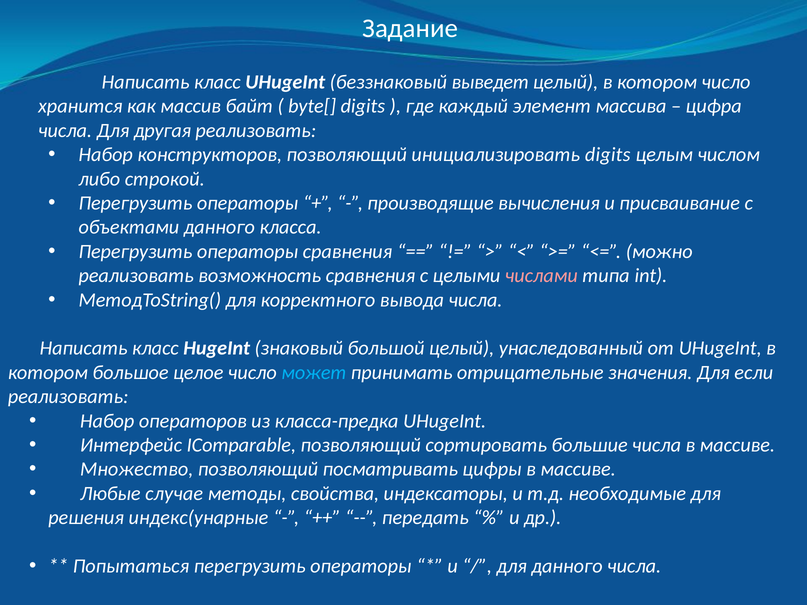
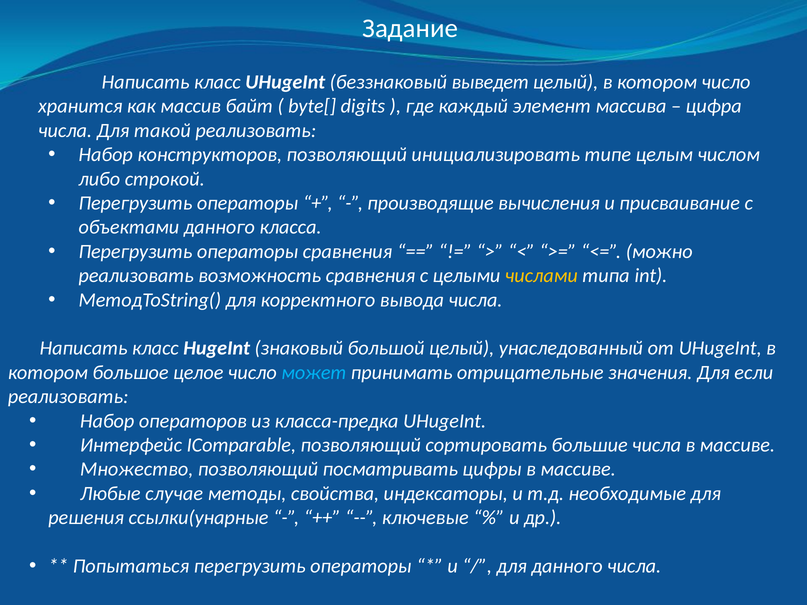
другая: другая -> такой (162, 131)
инициализировать digits: digits -> типе (608, 155)
числами colour: pink -> yellow (541, 276)
индекс(унарные: индекс(унарные -> ссылки(унарные (199, 518)
передать: передать -> ключевые (425, 518)
